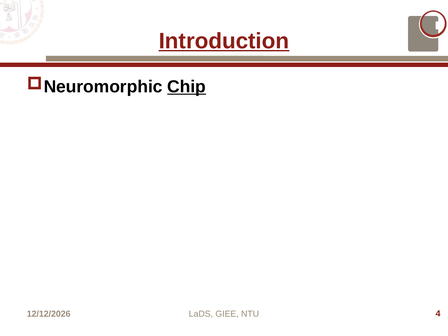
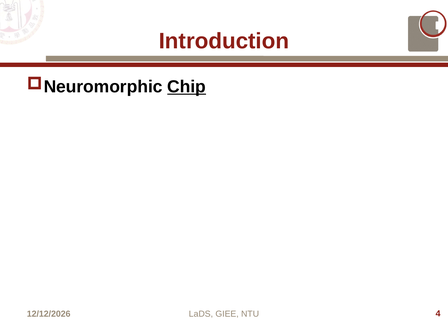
Introduction underline: present -> none (224, 41)
